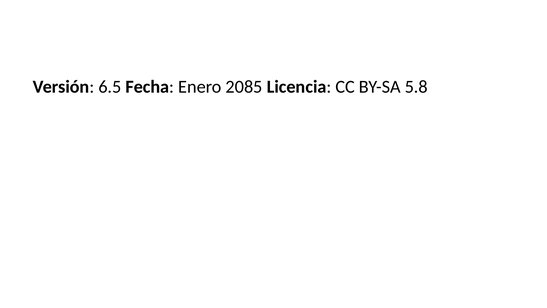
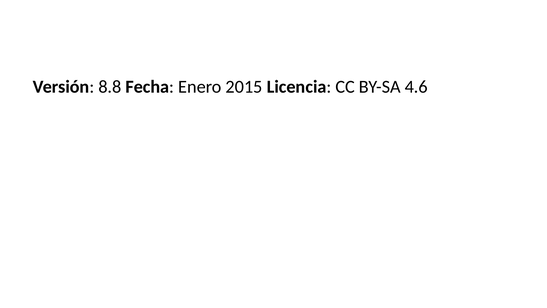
6.5: 6.5 -> 8.8 (110, 87)
2085: 2085 -> 2015 (244, 87)
5.8: 5.8 -> 4.6 (416, 87)
